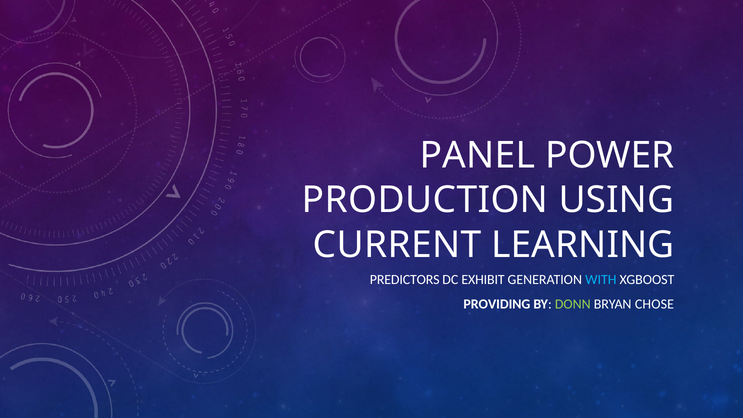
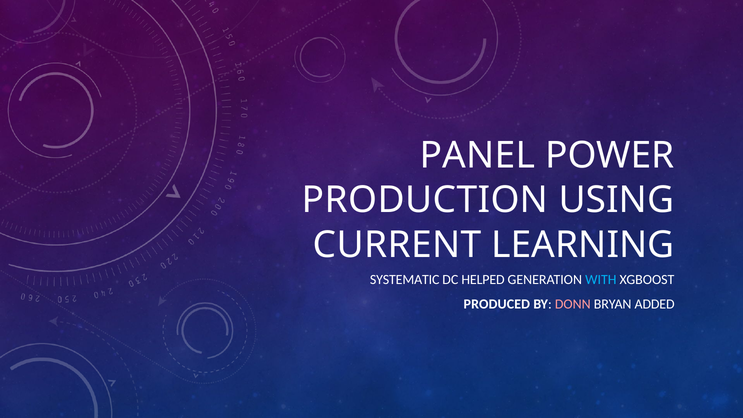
PREDICTORS: PREDICTORS -> SYSTEMATIC (405, 279)
EXHIBIT: EXHIBIT -> HELPED (483, 279)
PROVIDING: PROVIDING -> PRODUCED (497, 304)
DONN colour: light green -> pink (573, 304)
CHOSE: CHOSE -> ADDED (655, 304)
